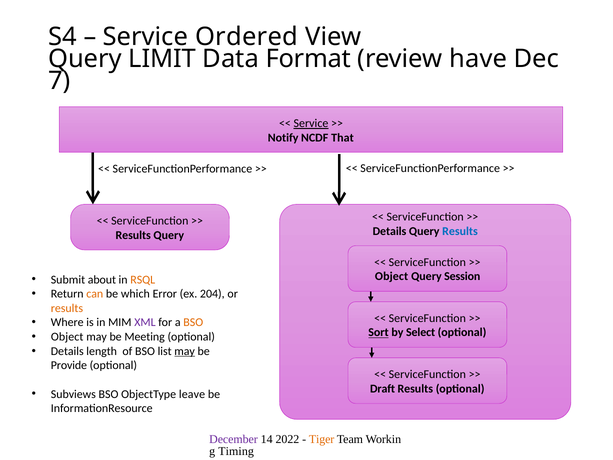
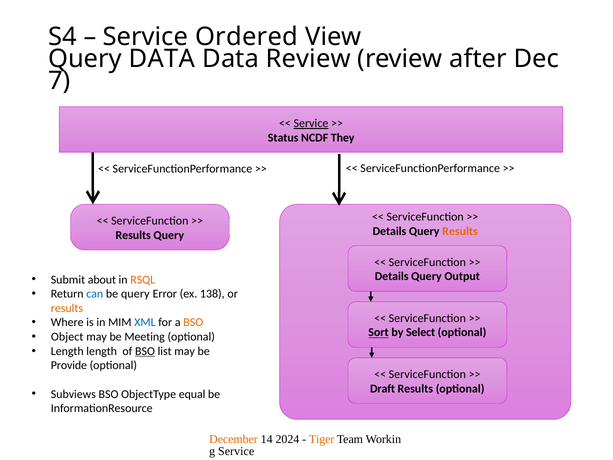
Query LIMIT: LIMIT -> DATA (162, 59)
Data Format: Format -> Review (308, 59)
have: have -> after (478, 59)
Notify: Notify -> Status (283, 138)
That: That -> They (343, 138)
Results colour: blue -> orange (460, 231)
Object: Object -> Details (392, 276)
Session: Session -> Output (462, 276)
can colour: orange -> blue (95, 294)
be which: which -> query (135, 294)
204: 204 -> 138 (212, 294)
XML colour: purple -> blue (145, 322)
Details: Details -> Length (67, 351)
BSO underline: none -> present (145, 351)
may underline: present -> none (185, 351)
leave: leave -> equal (192, 394)
December colour: purple -> orange (234, 439)
2022: 2022 -> 2024 (287, 439)
Timing: Timing -> Service (236, 451)
